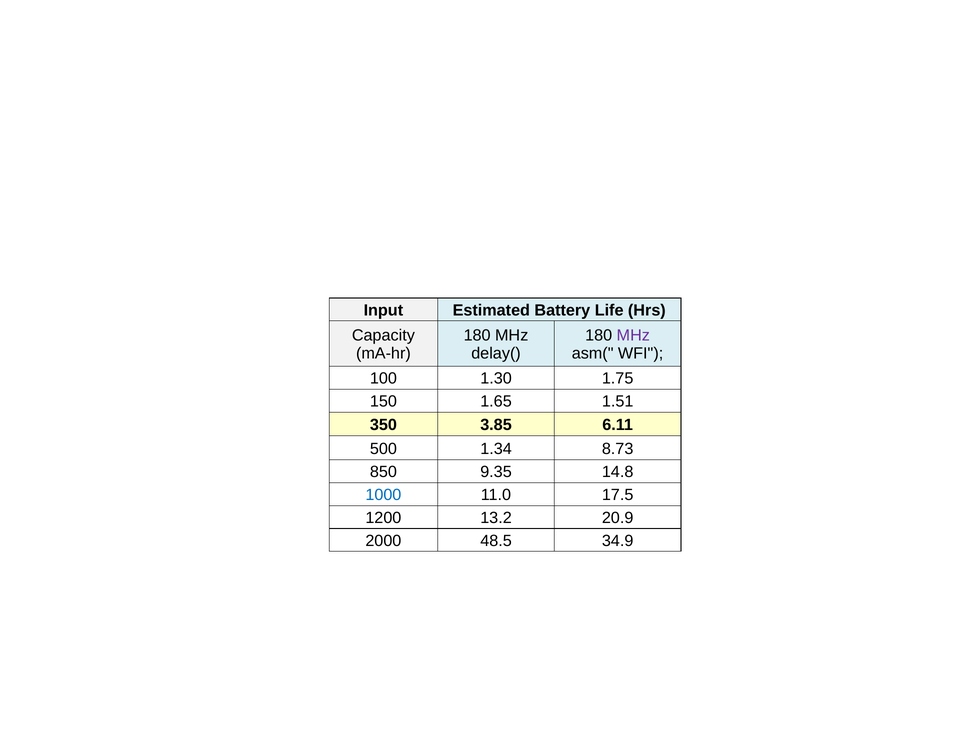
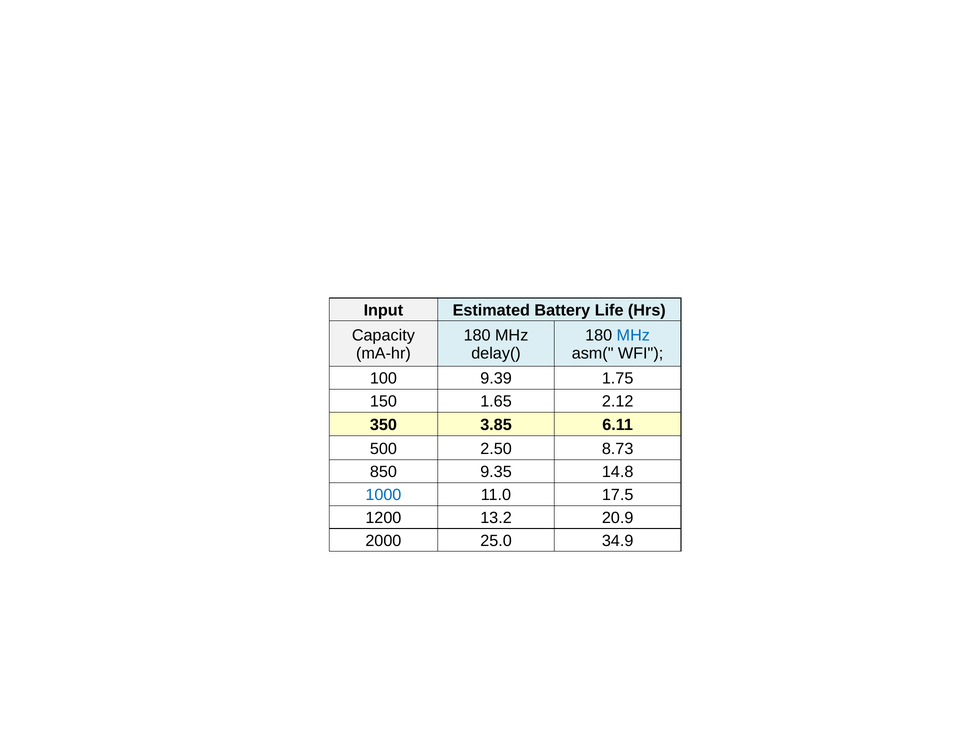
MHz colour: purple -> blue (633, 335)
1.30: 1.30 -> 9.39 (496, 378)
1.51: 1.51 -> 2.12 (618, 401)
1.34: 1.34 -> 2.50 (496, 449)
48.5: 48.5 -> 25.0 (496, 541)
